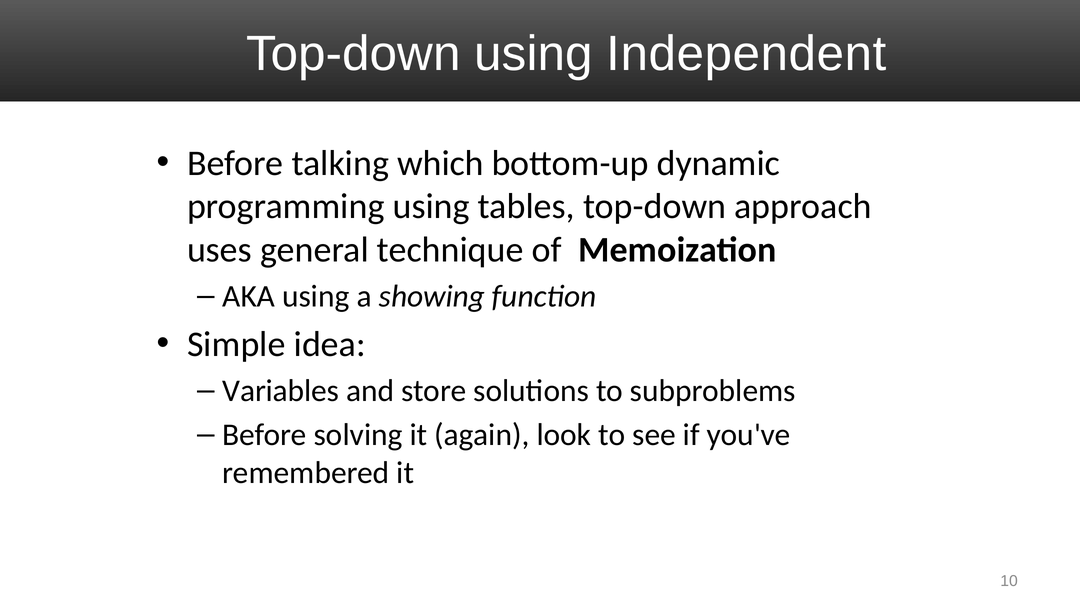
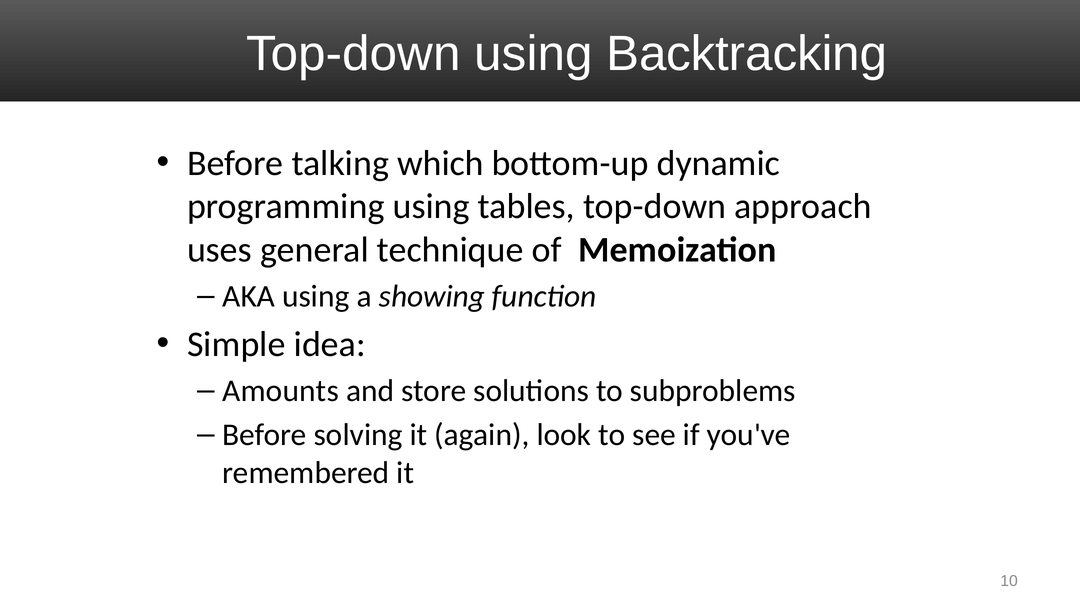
Independent: Independent -> Backtracking (747, 54)
Variables: Variables -> Amounts (281, 391)
